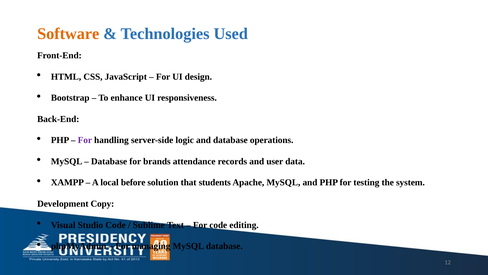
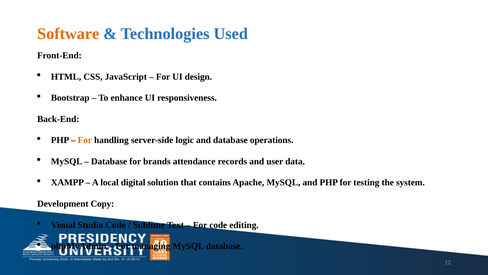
For colour: purple -> orange (85, 140)
before: before -> digital (133, 182)
students: students -> contains (215, 182)
